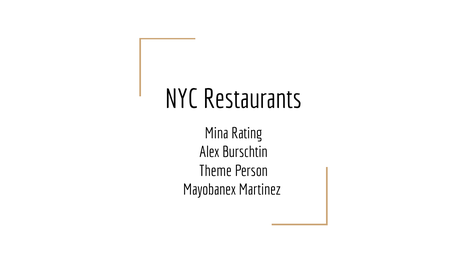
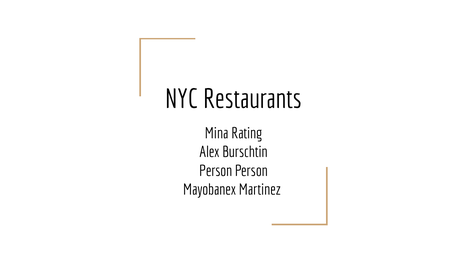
Theme: Theme -> Person (216, 171)
